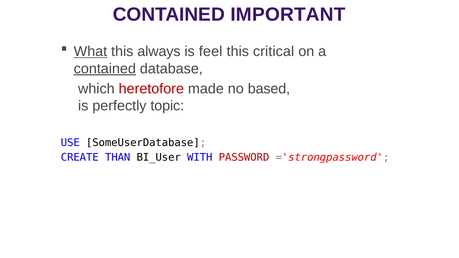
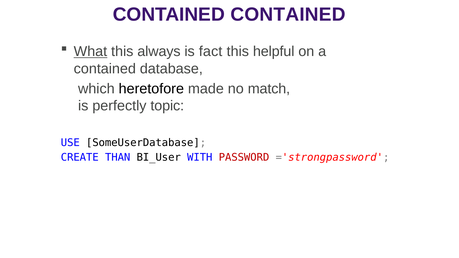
CONTAINED IMPORTANT: IMPORTANT -> CONTAINED (288, 15)
feel: feel -> fact (211, 51)
critical: critical -> helpful (274, 51)
contained underline: present -> none (105, 69)
heretofore colour: red -> black (151, 89)
based: based -> match (269, 89)
